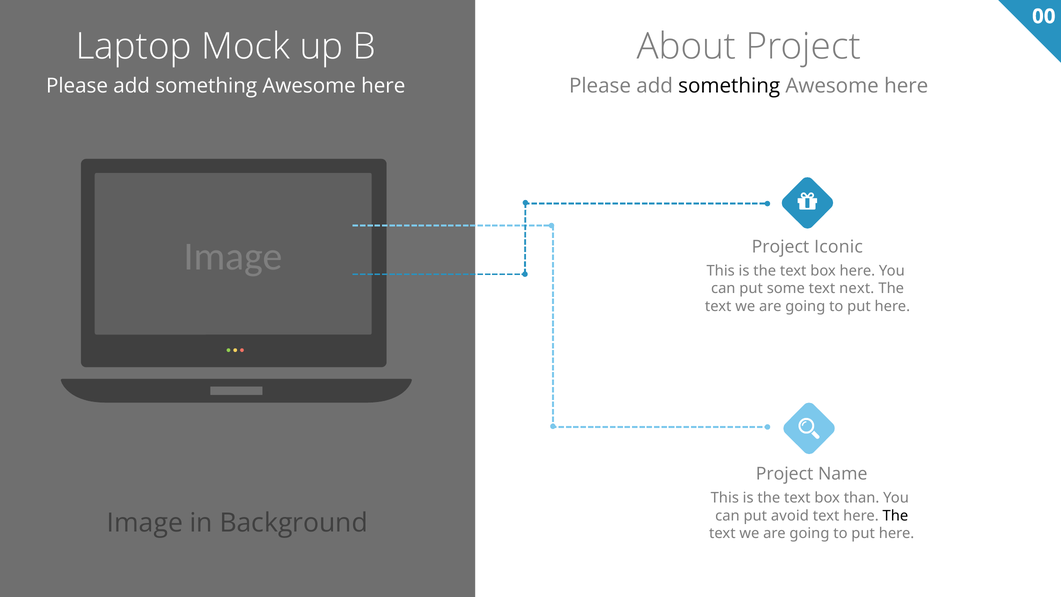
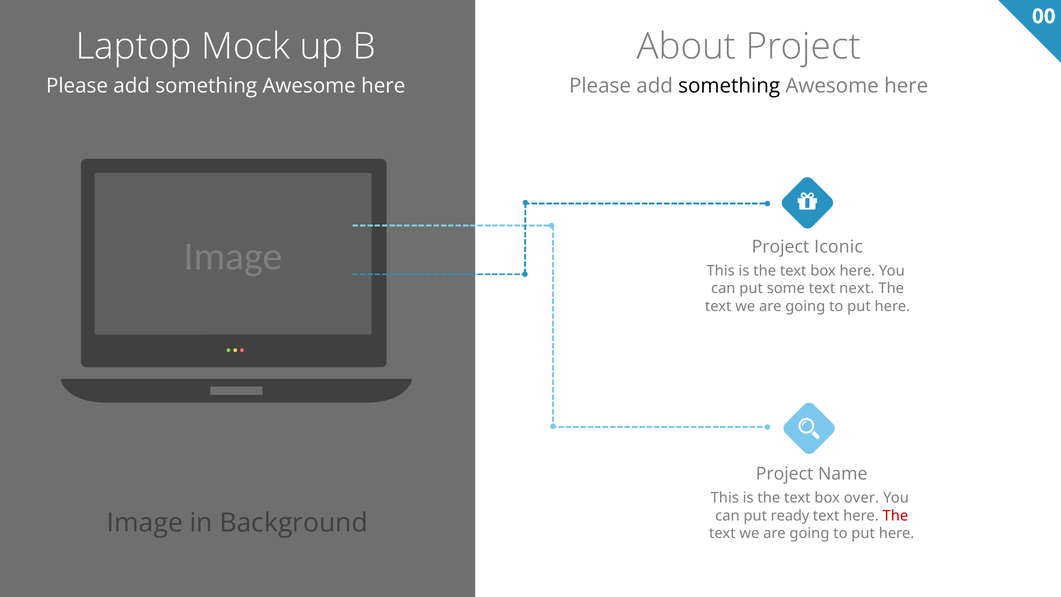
than: than -> over (861, 498)
avoid: avoid -> ready (790, 516)
The colour: black -> red (895, 516)
